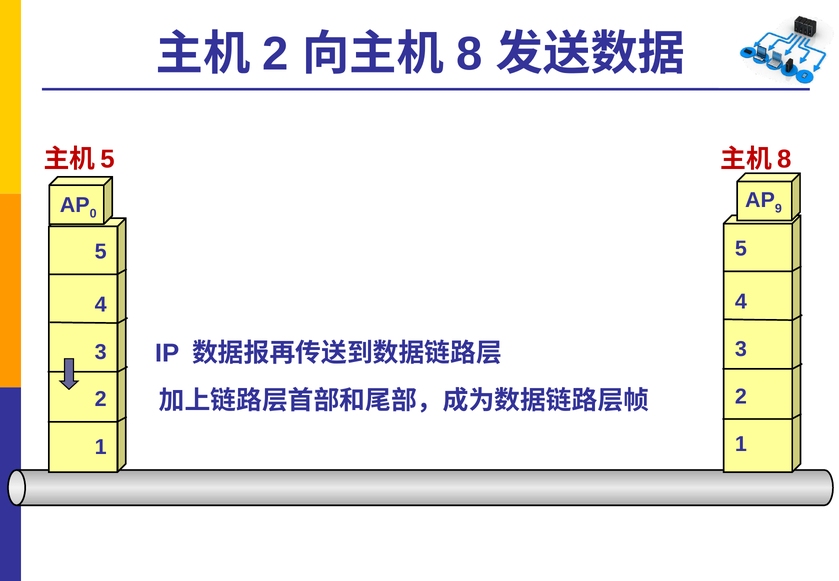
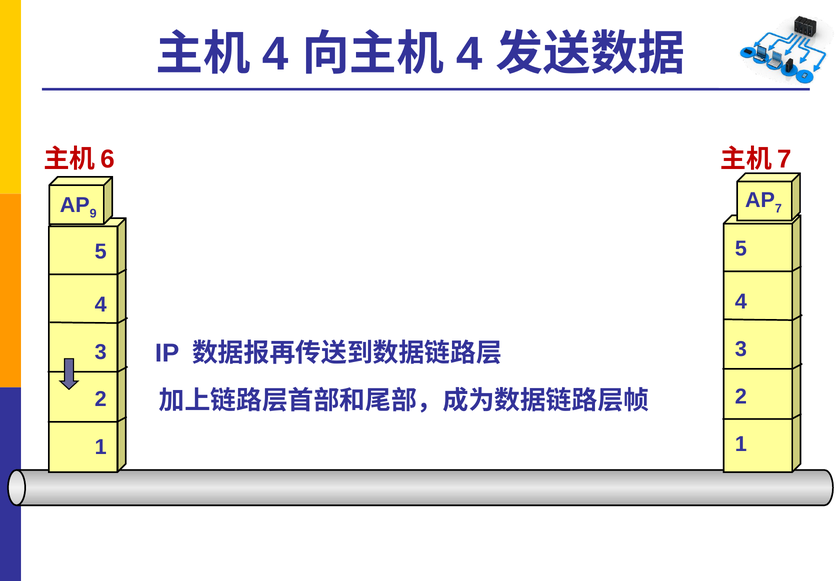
2: 2 -> 4 (276, 54)
8: 8 -> 4 (469, 54)
5: 5 -> 6 (108, 159)
8: 8 -> 7 (784, 159)
9: 9 -> 7 (778, 209)
0: 0 -> 9 (93, 214)
